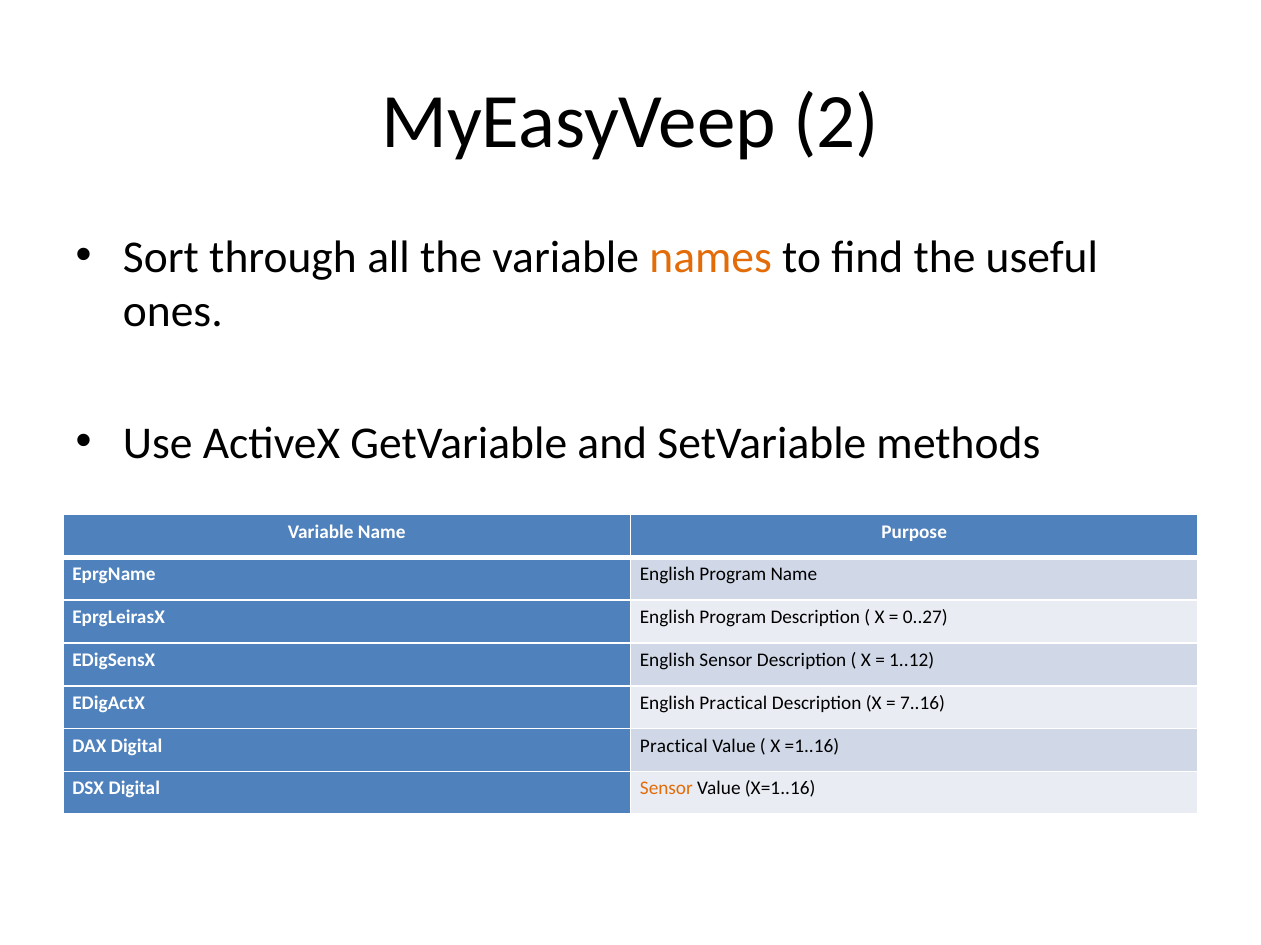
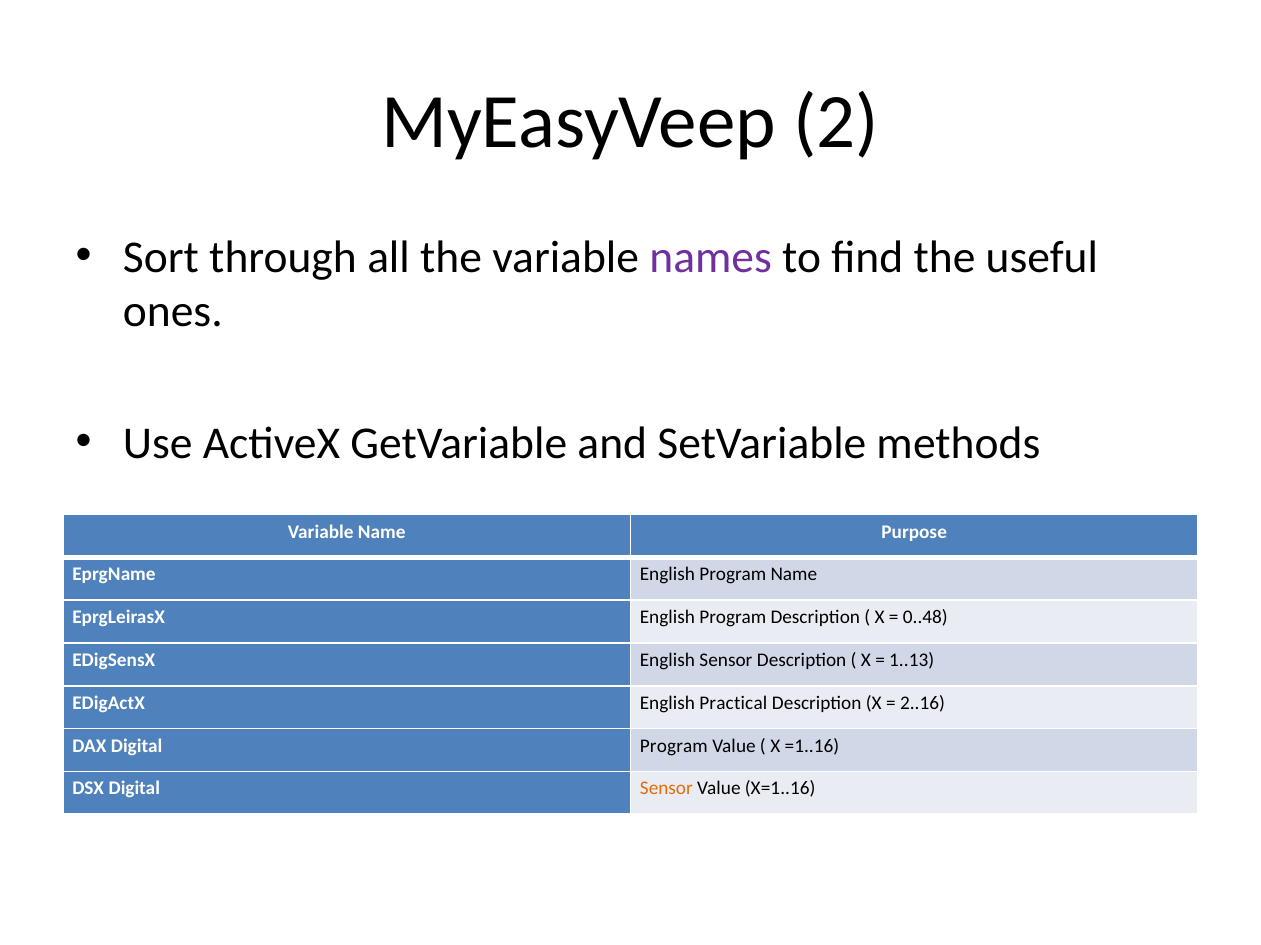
names colour: orange -> purple (711, 257)
0..27: 0..27 -> 0..48 (925, 618)
1..12: 1..12 -> 1..13 (912, 661)
7..16: 7..16 -> 2..16 (923, 704)
Digital Practical: Practical -> Program (674, 746)
